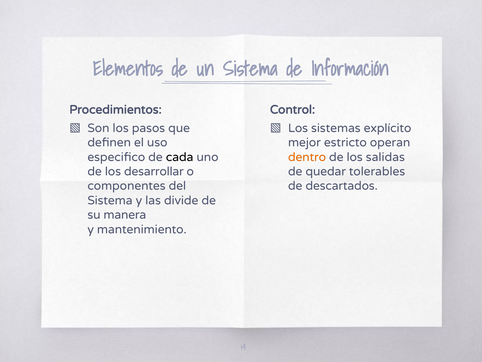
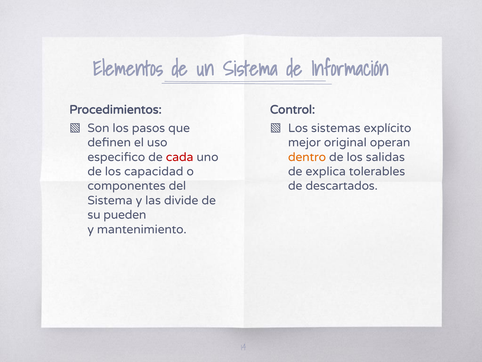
estricto: estricto -> original (345, 142)
cada colour: black -> red (180, 157)
desarrollar: desarrollar -> capacidad (154, 171)
quedar: quedar -> explica (326, 171)
manera: manera -> pueden (125, 215)
